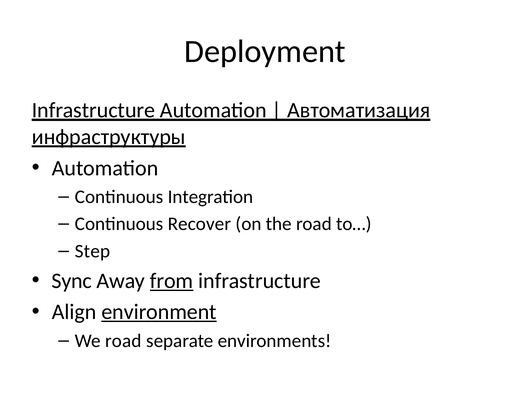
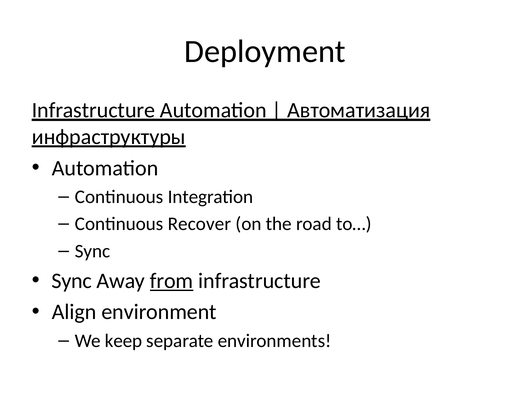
Step: Step -> Sync (93, 251)
environment underline: present -> none (159, 312)
We road: road -> keep (124, 340)
